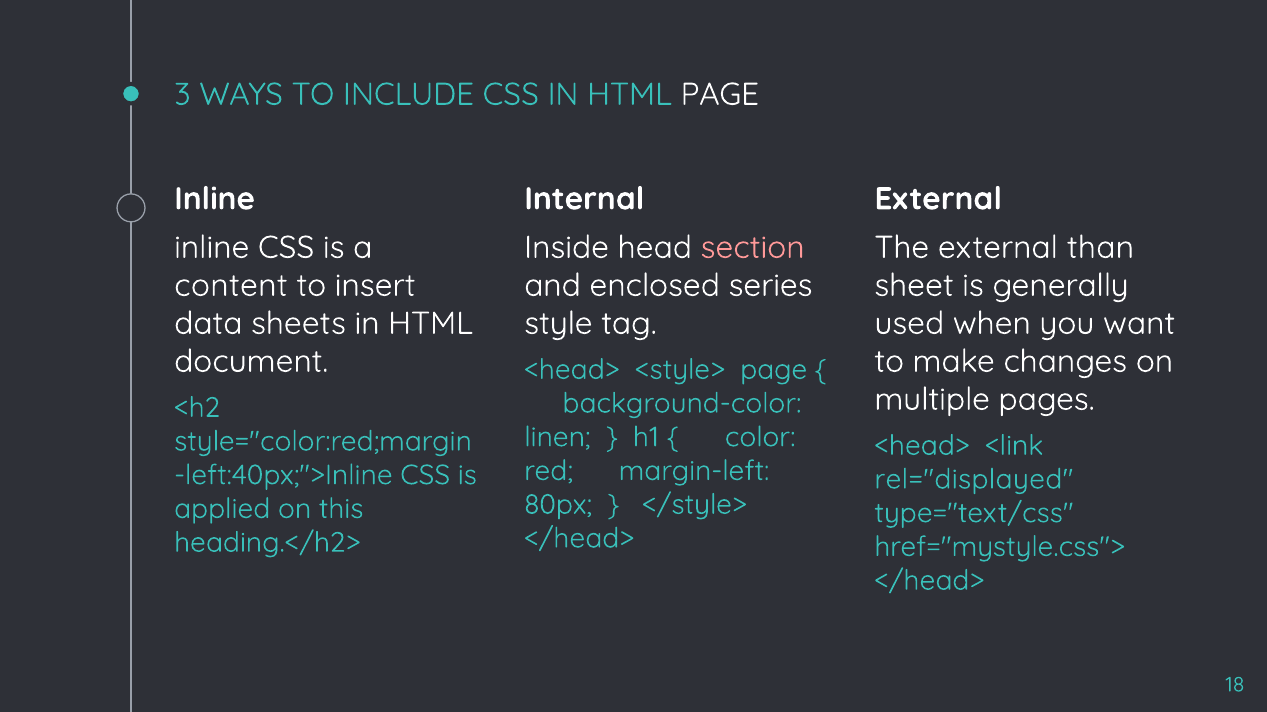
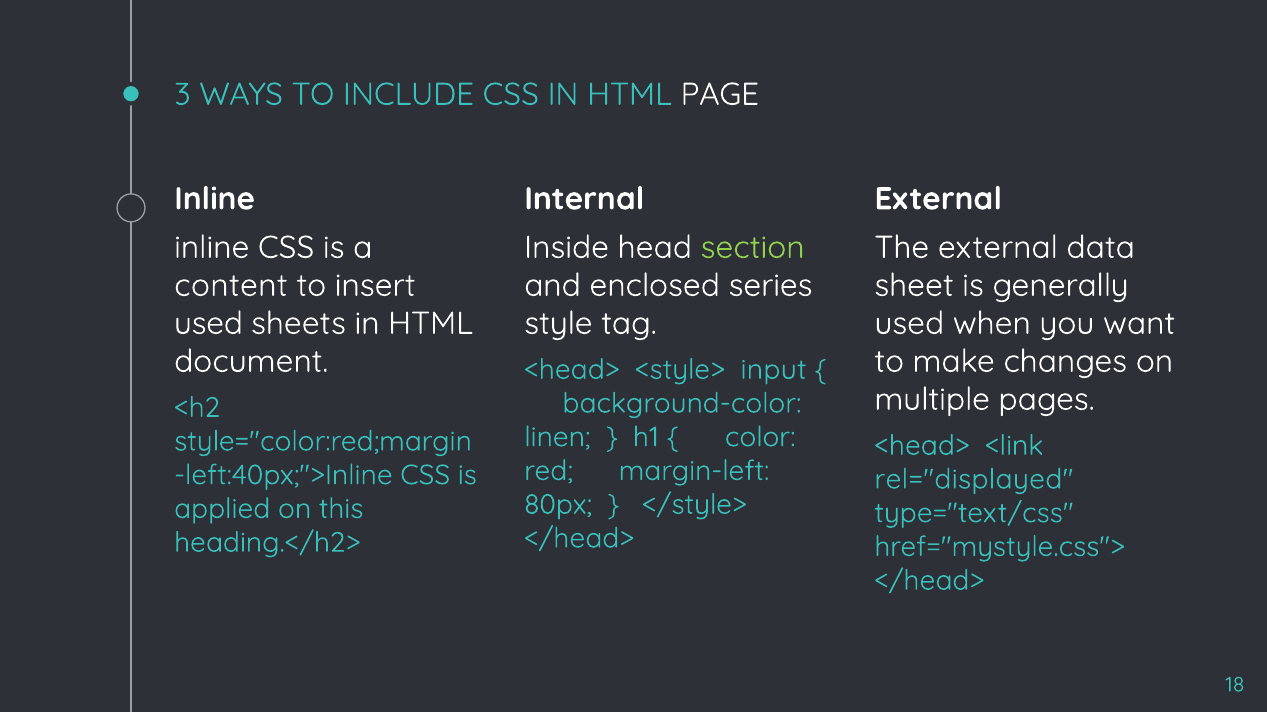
section colour: pink -> light green (753, 248)
than: than -> data (1101, 248)
data: data -> used (208, 324)
<style> page: page -> input (774, 370)
